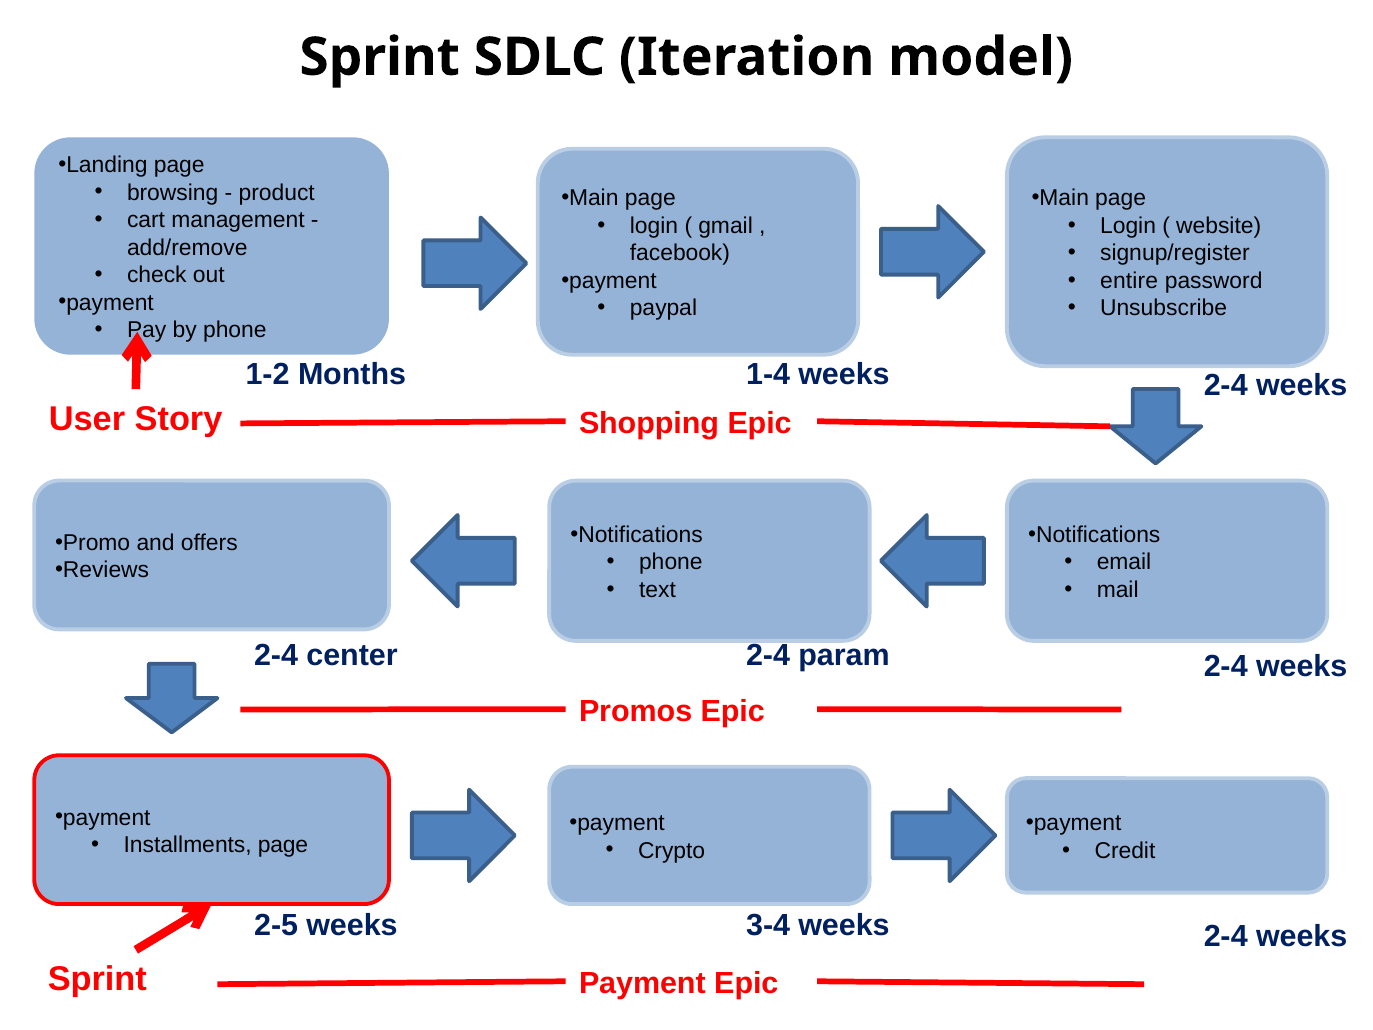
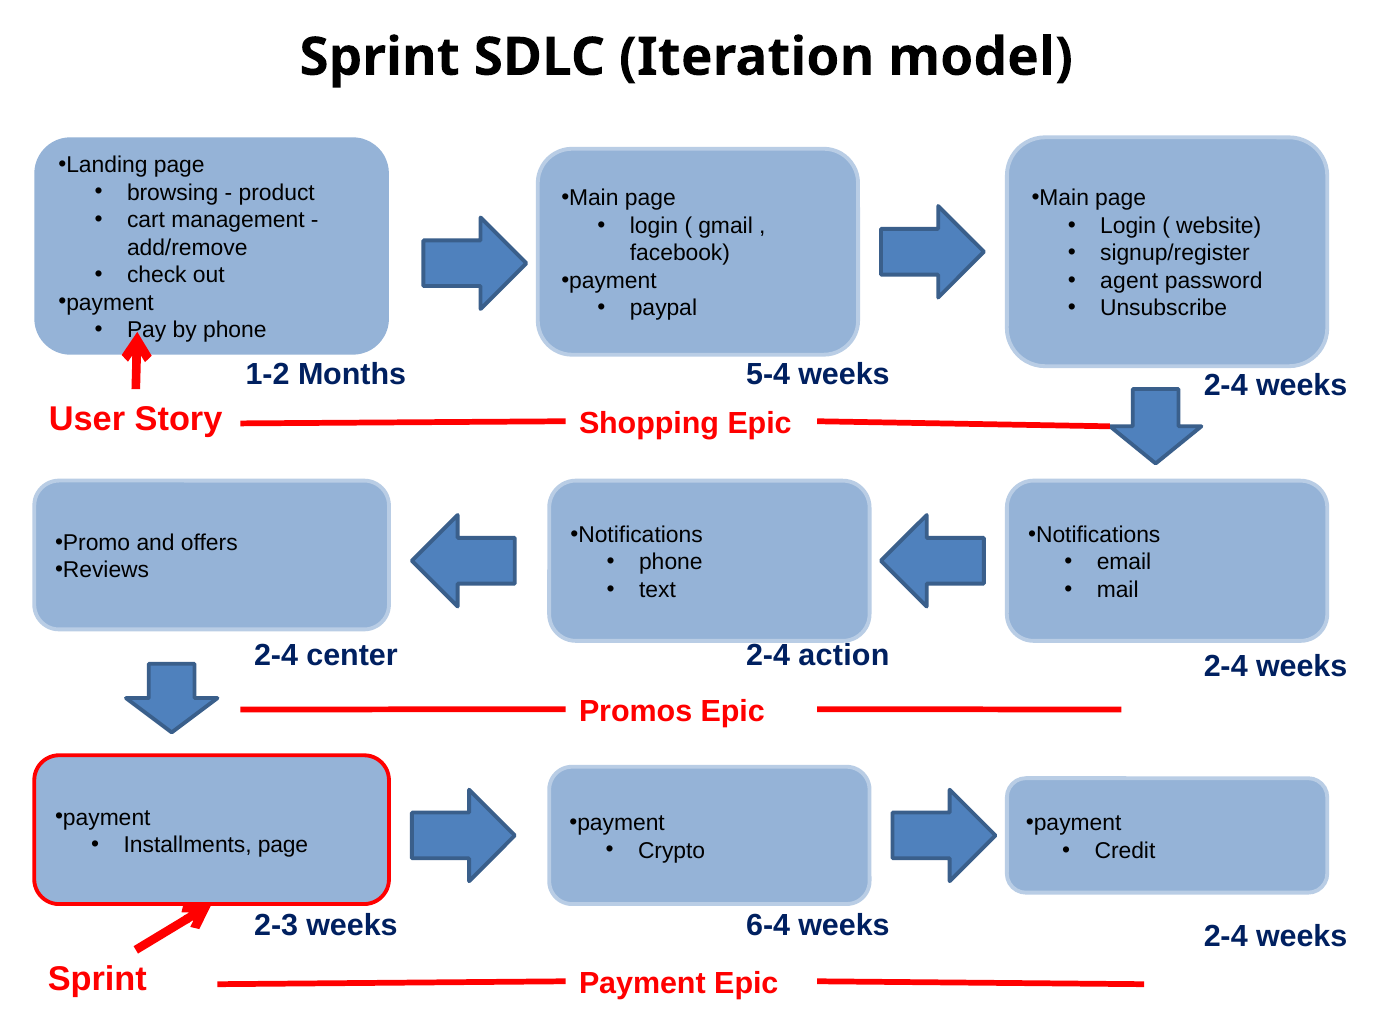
entire: entire -> agent (1129, 281)
1-4: 1-4 -> 5-4 (768, 374)
param: param -> action (844, 655)
2-5: 2-5 -> 2-3 (276, 925)
3-4: 3-4 -> 6-4 (768, 925)
